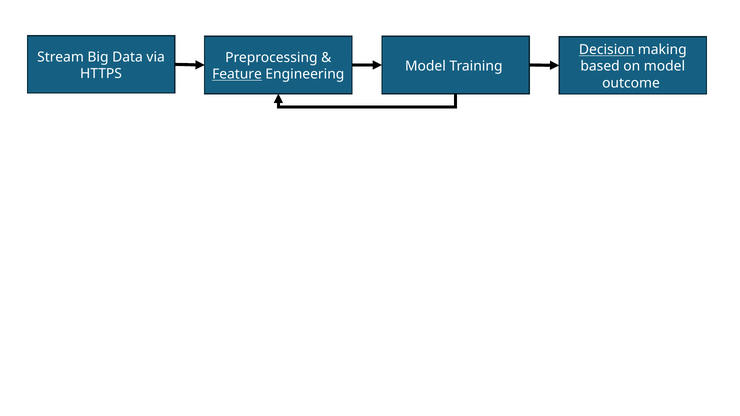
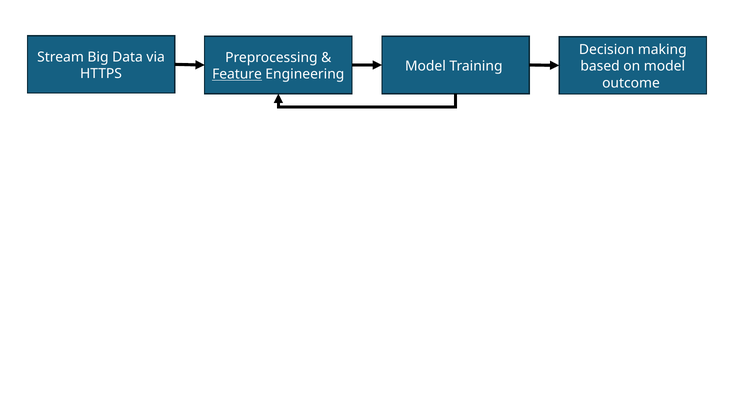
Decision underline: present -> none (607, 50)
